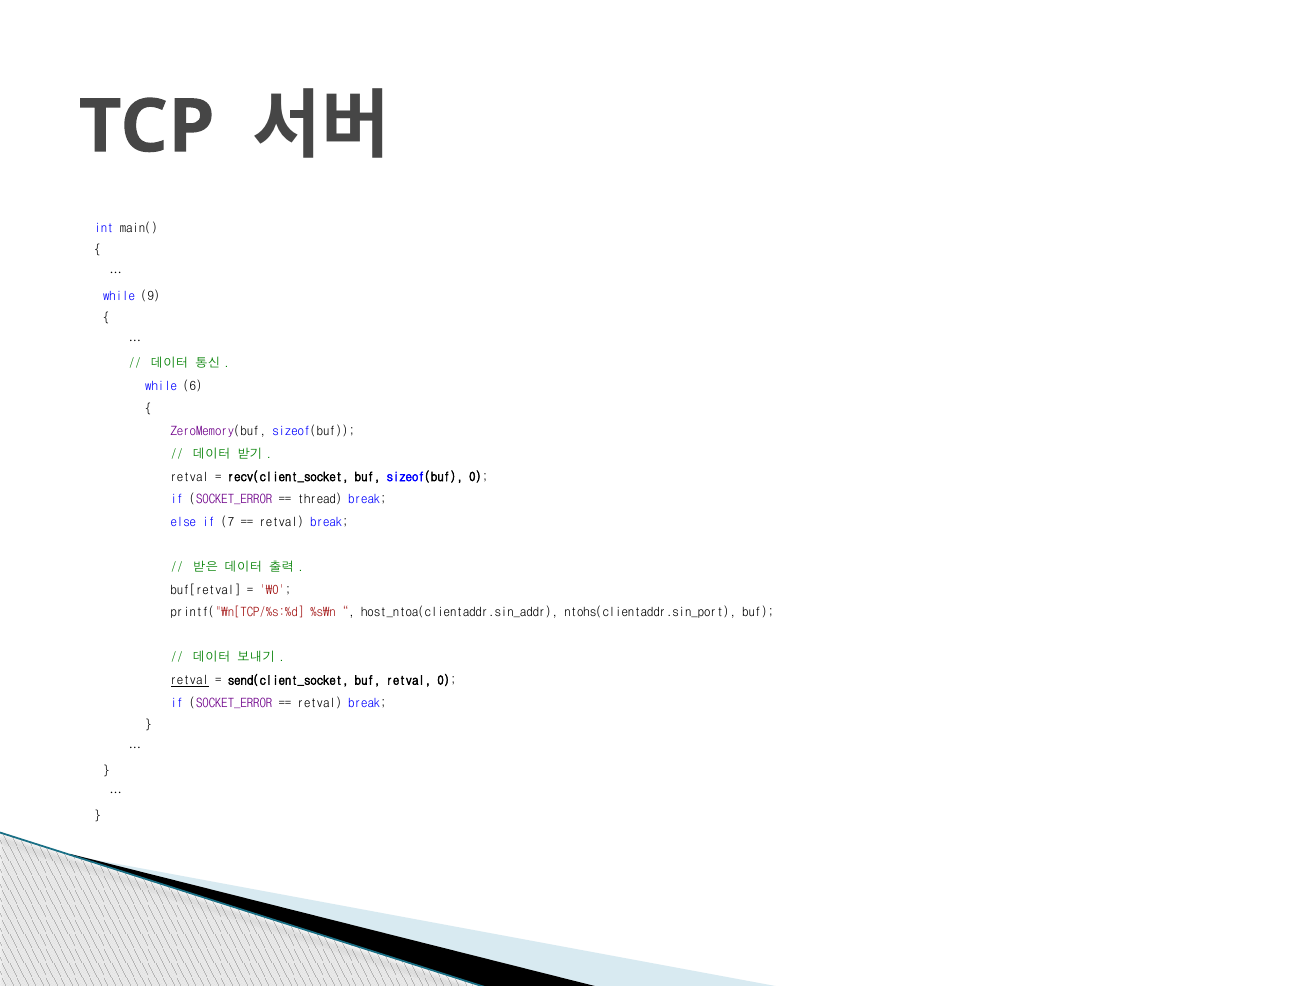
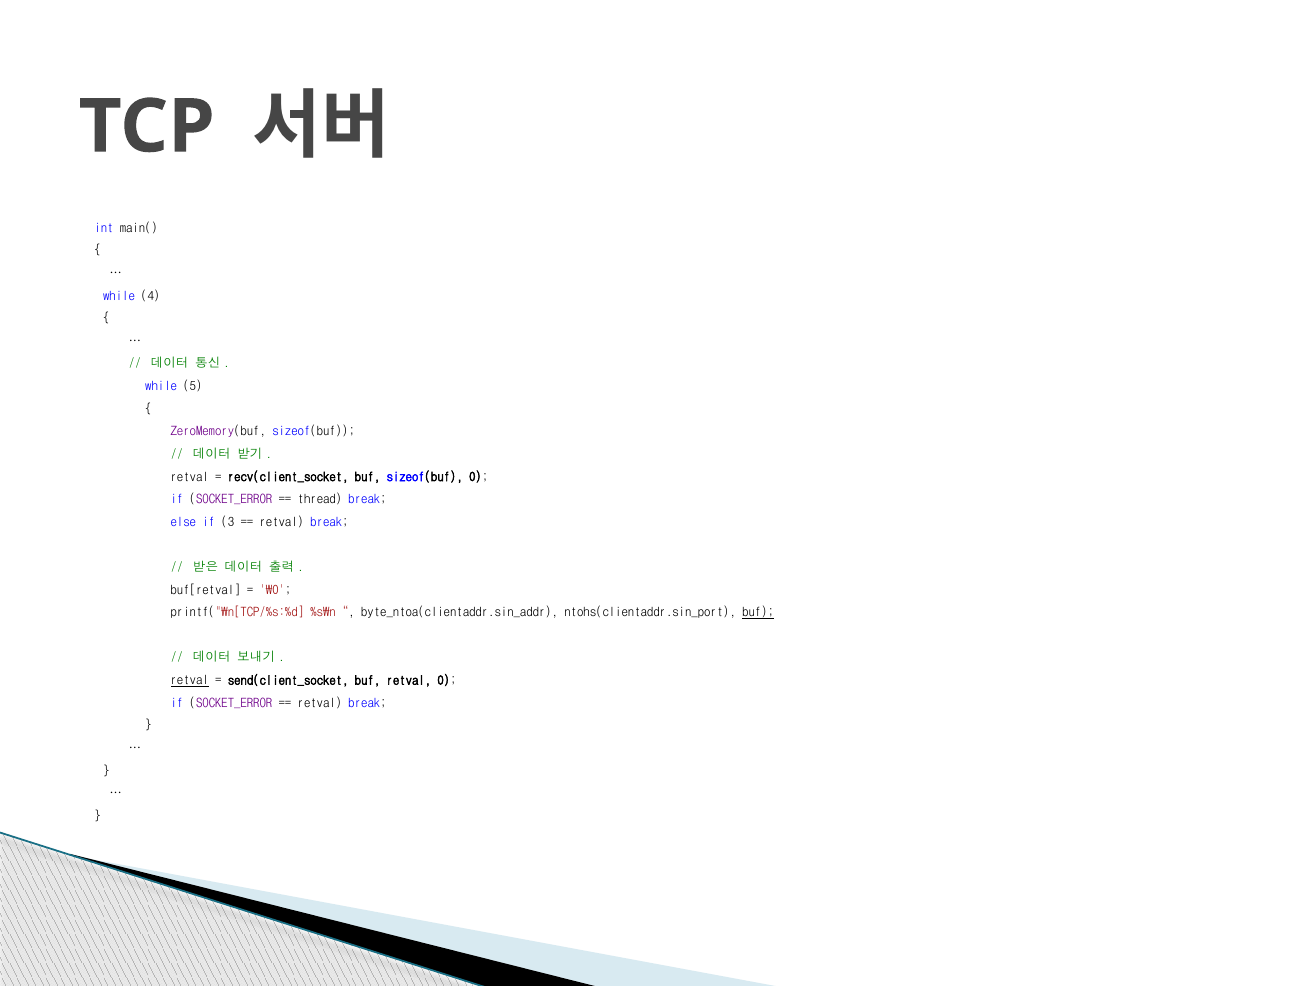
9: 9 -> 4 (151, 296)
6: 6 -> 5 (193, 386)
7: 7 -> 3 (228, 522)
host_ntoa(clientaddr.sin_addr: host_ntoa(clientaddr.sin_addr -> byte_ntoa(clientaddr.sin_addr (460, 612)
buf underline: none -> present (758, 612)
